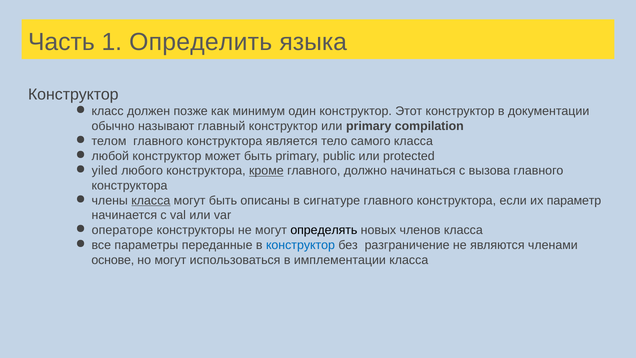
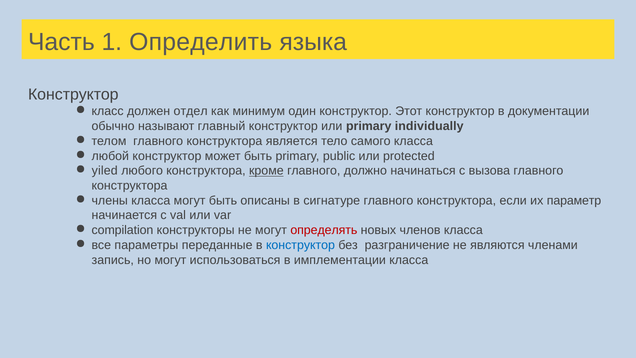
позже: позже -> отдел (191, 111)
compilation: compilation -> individually (429, 126)
класса underline: present -> none (151, 200)
операторе: операторе -> compilation (122, 230)
определять colour: black -> red (324, 230)
основе: основе -> запись (113, 260)
